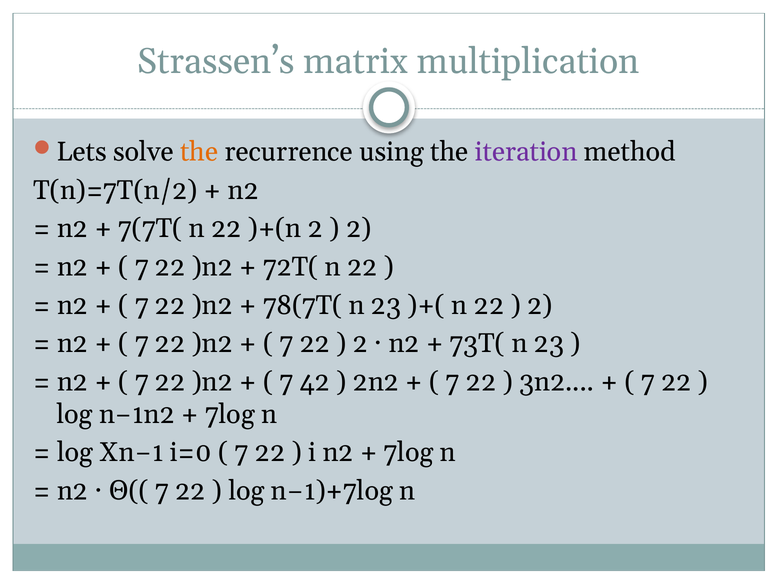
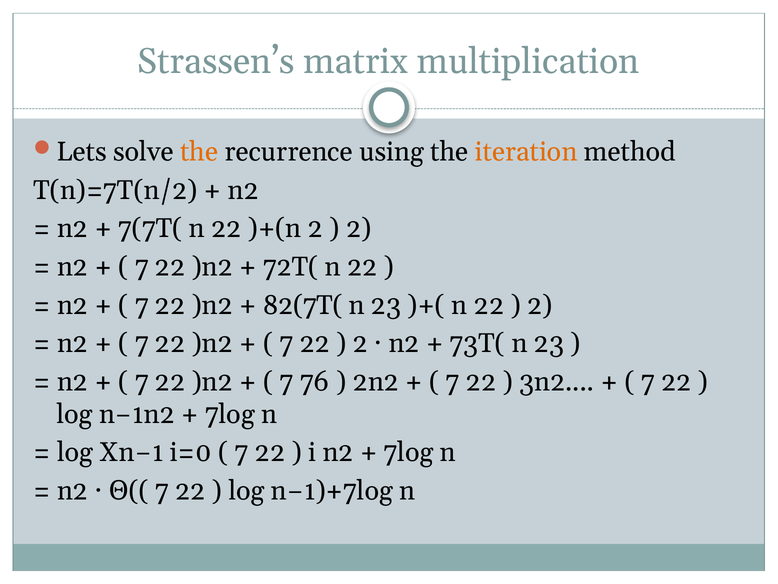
iteration colour: purple -> orange (526, 152)
78(7T(: 78(7T( -> 82(7T( (303, 305)
42: 42 -> 76 (315, 381)
